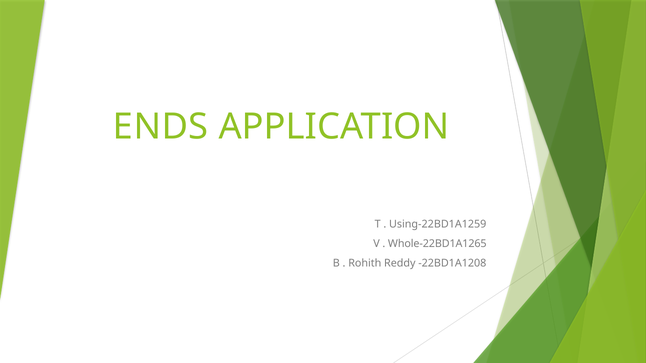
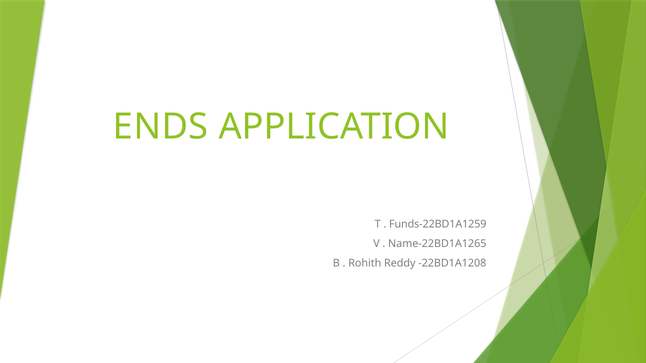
Using-22BD1A1259: Using-22BD1A1259 -> Funds-22BD1A1259 (438, 224)
Whole-22BD1A1265: Whole-22BD1A1265 -> Name-22BD1A1265 (437, 244)
